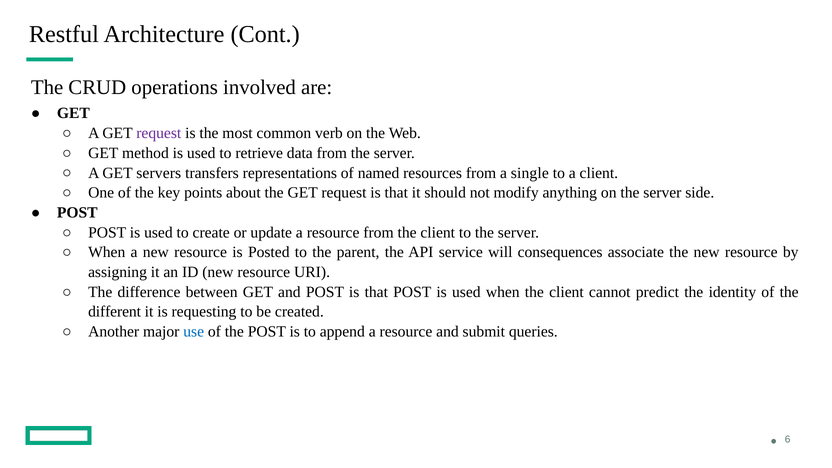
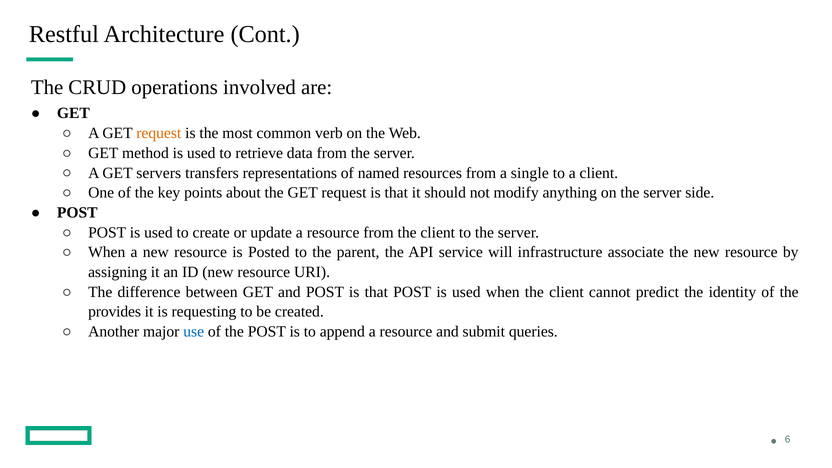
request colour: purple -> orange (159, 133)
consequences: consequences -> infrastructure (560, 252)
different: different -> provides (115, 312)
